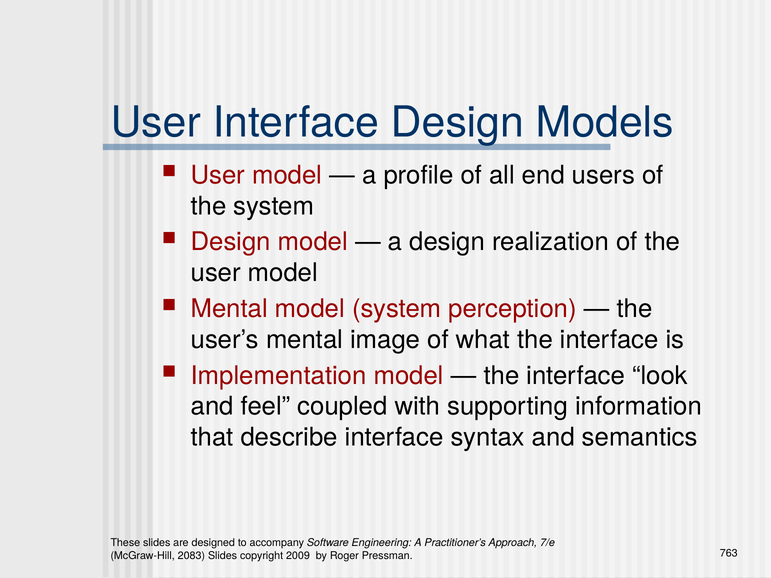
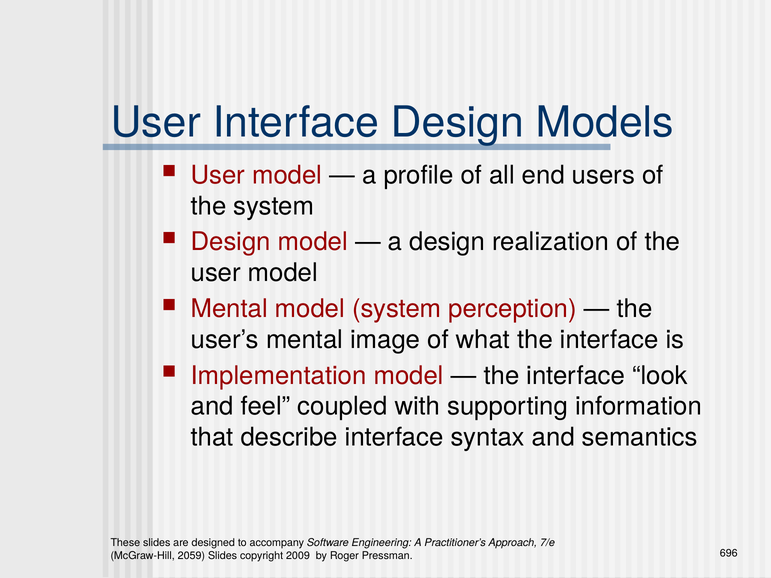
2083: 2083 -> 2059 (191, 556)
763: 763 -> 696 (729, 553)
